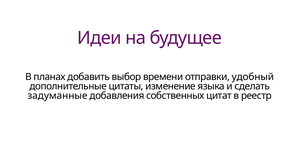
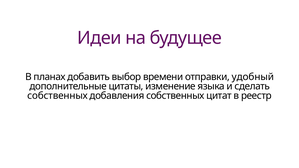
задуманные: задуманные -> собственных (58, 96)
